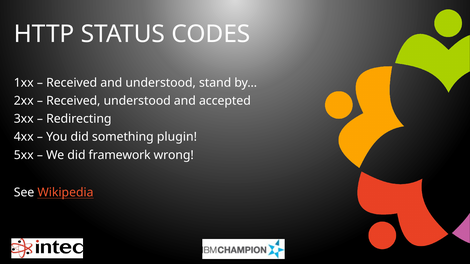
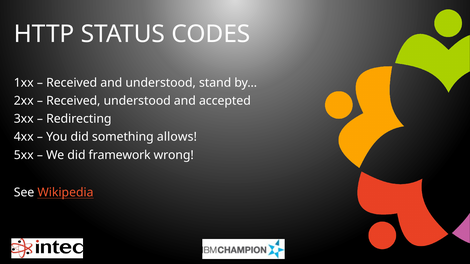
plugin: plugin -> allows (177, 137)
